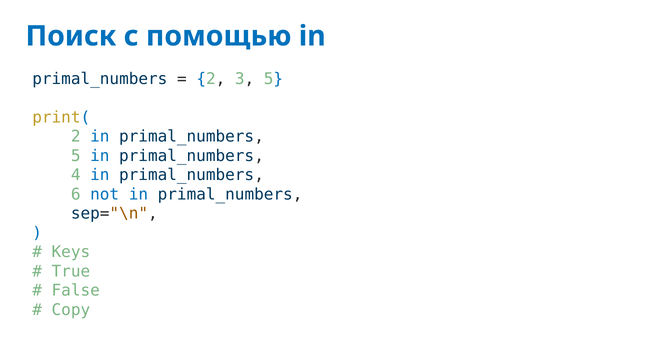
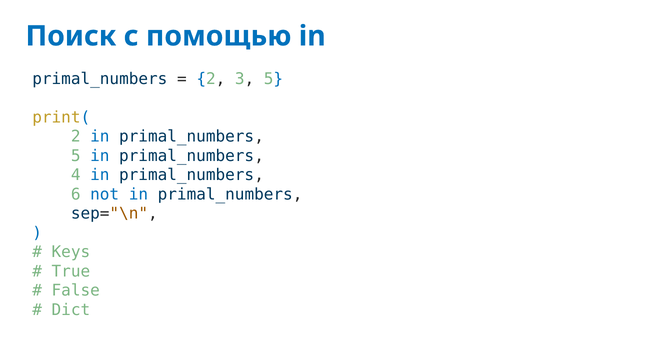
Copy: Copy -> Dict (71, 310)
